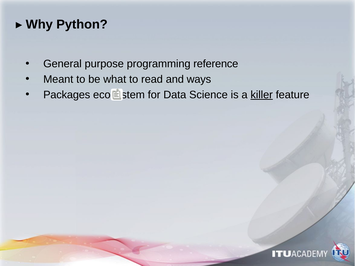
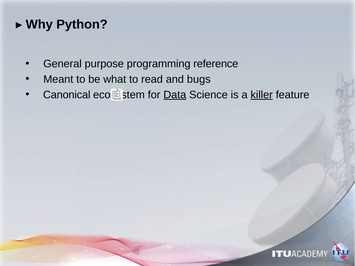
ways: ways -> bugs (199, 79)
Packages: Packages -> Canonical (67, 95)
Data underline: none -> present (175, 95)
